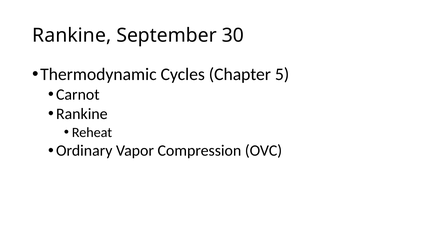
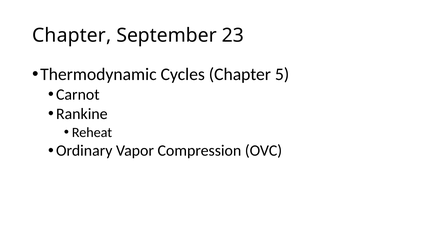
Rankine: Rankine -> Chapter (72, 36)
30: 30 -> 23 (233, 36)
